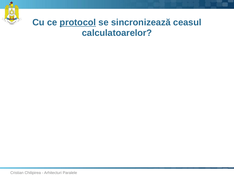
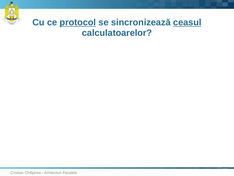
ceasul underline: none -> present (187, 22)
